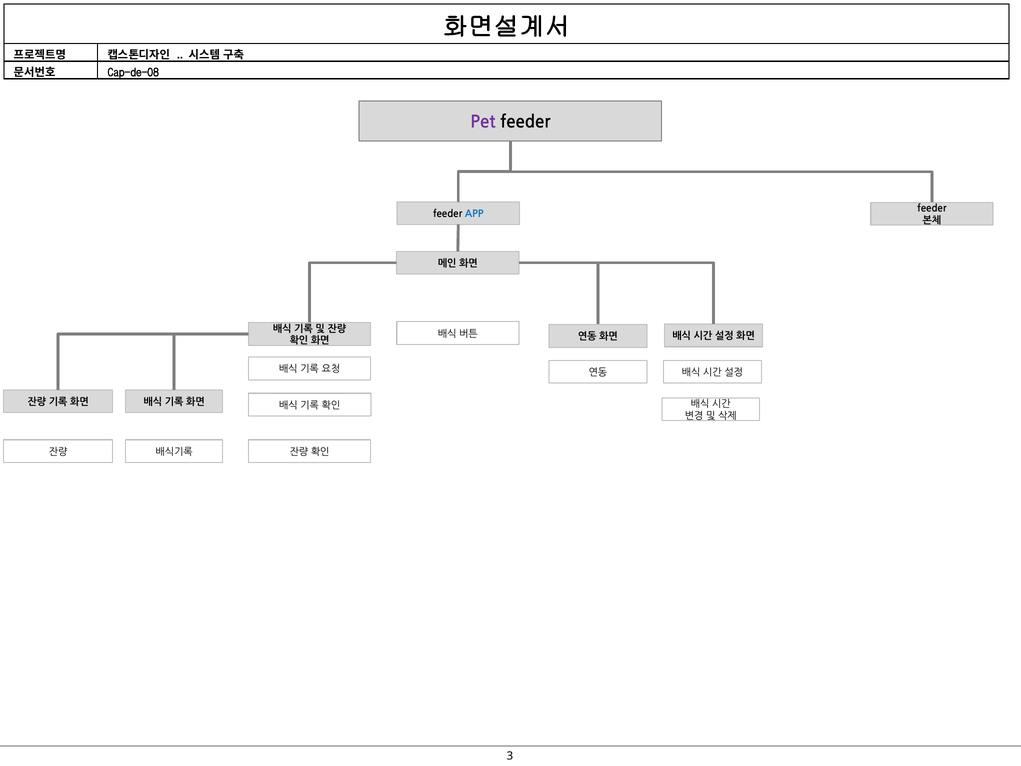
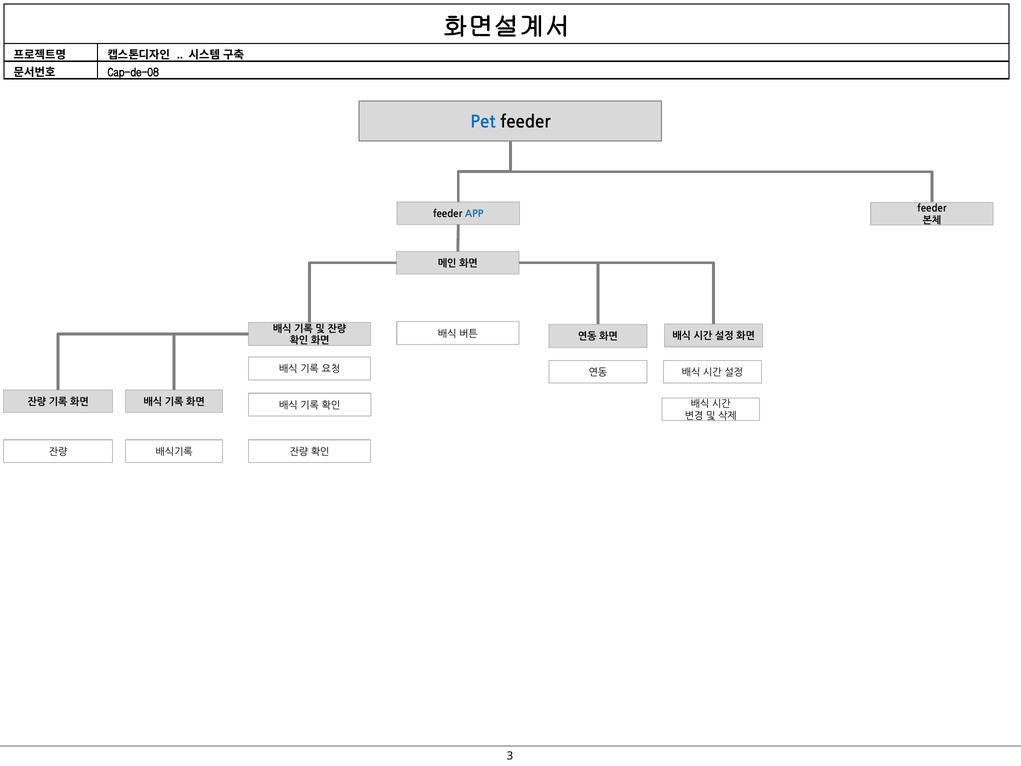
Pet colour: purple -> blue (483, 122)
